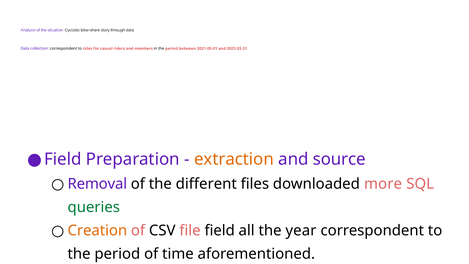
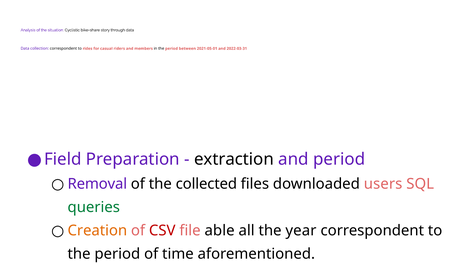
extraction colour: orange -> black (234, 159)
and source: source -> period (339, 159)
different: different -> collected (206, 184)
more: more -> users (383, 184)
CSV colour: black -> red (162, 231)
file field: field -> able (220, 231)
